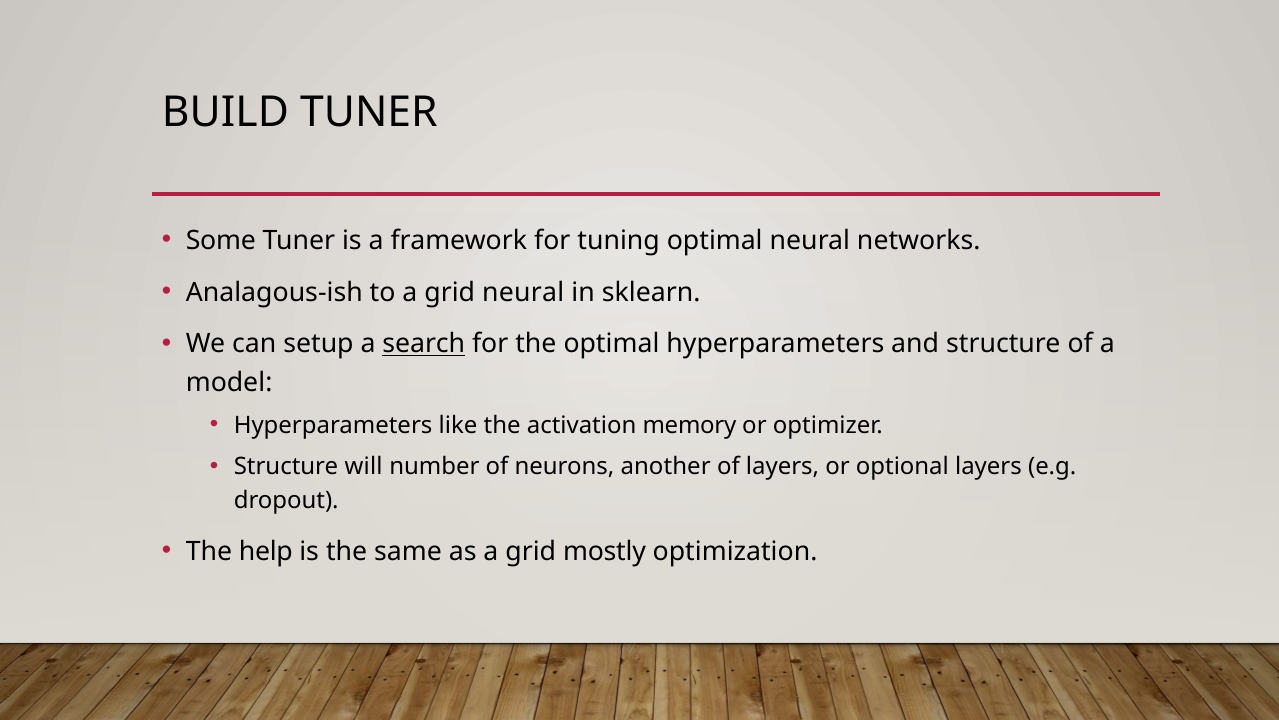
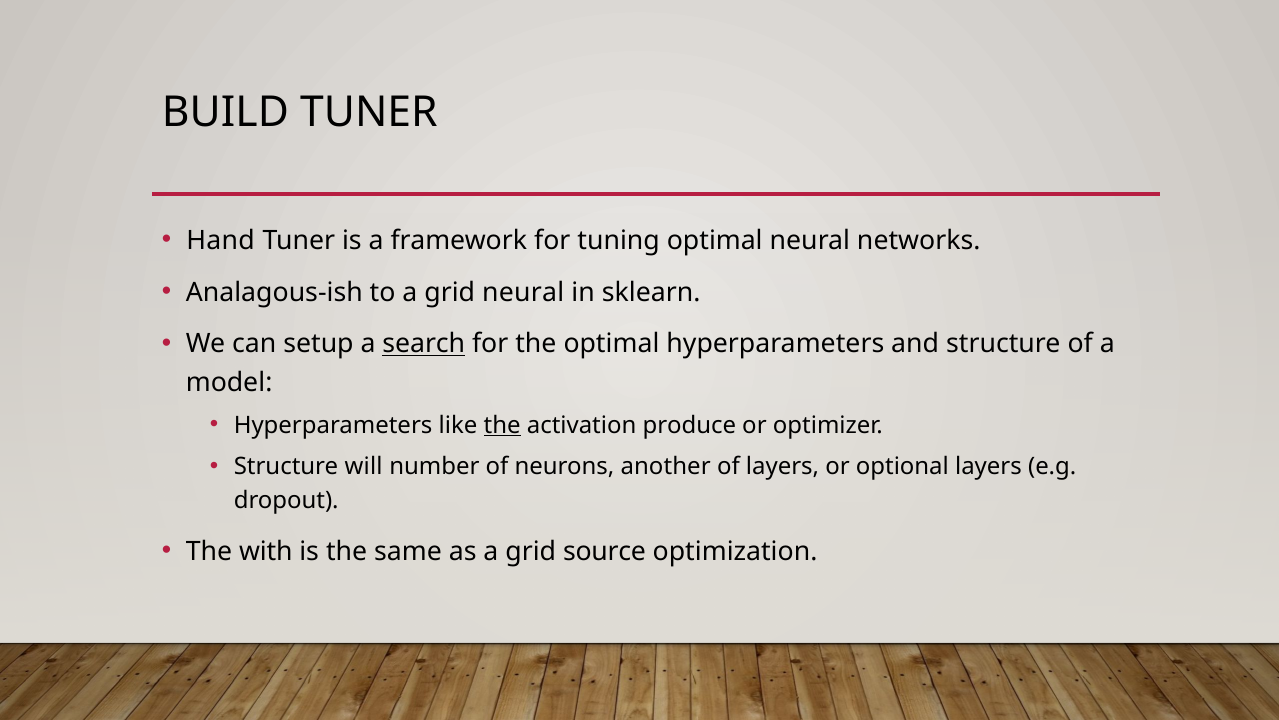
Some: Some -> Hand (221, 240)
the underline: none -> present (502, 425)
memory: memory -> produce (689, 425)
help: help -> with (266, 551)
mostly: mostly -> source (605, 551)
